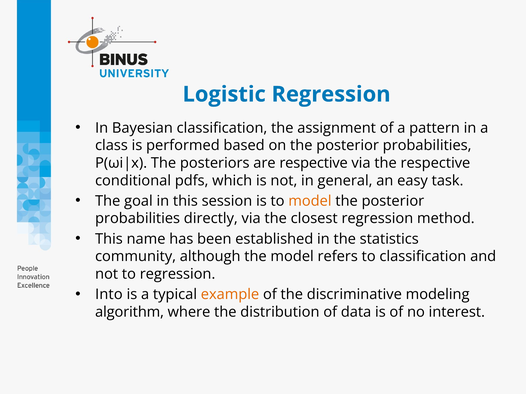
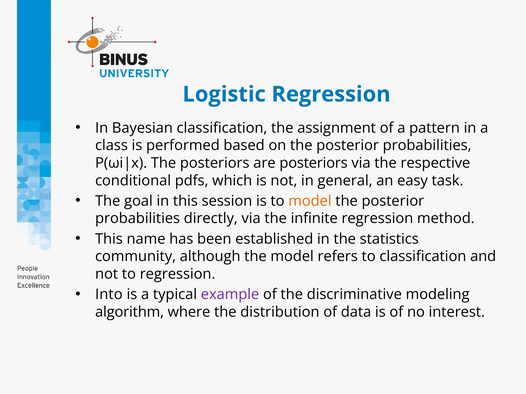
are respective: respective -> posteriors (314, 163)
closest: closest -> infinite (314, 219)
example colour: orange -> purple (230, 295)
